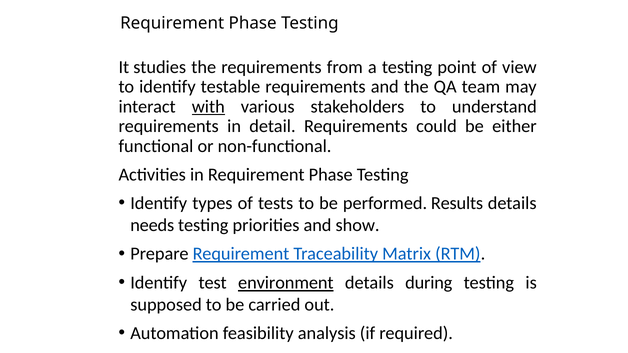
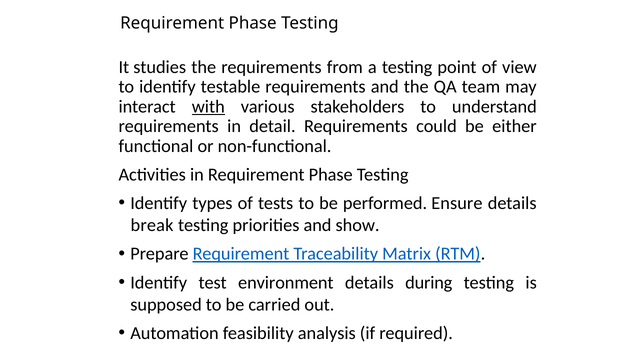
Results: Results -> Ensure (457, 204)
needs: needs -> break (152, 226)
environment underline: present -> none (286, 283)
